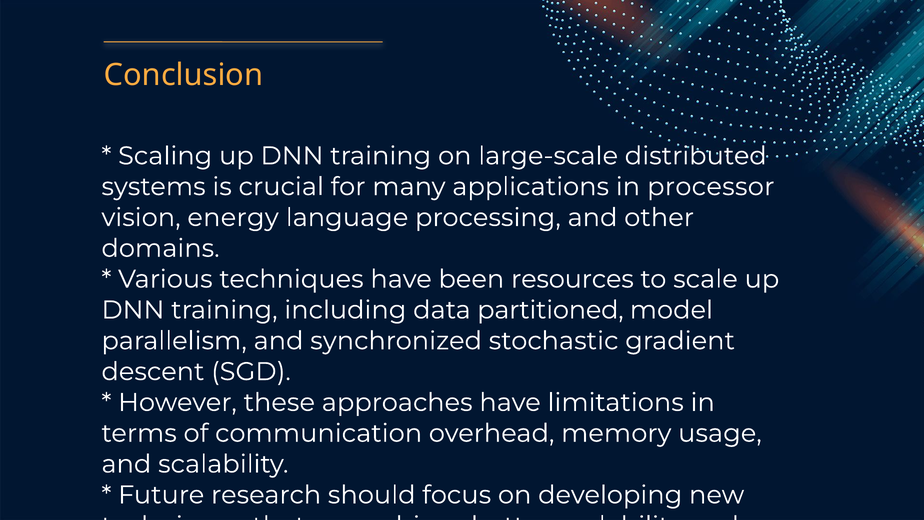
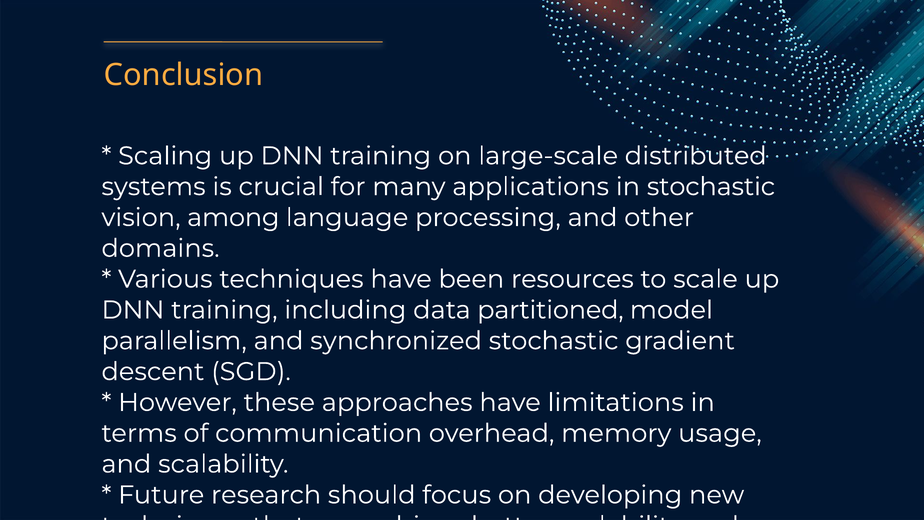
in processor: processor -> stochastic (711, 187)
vision energy: energy -> among (233, 217)
